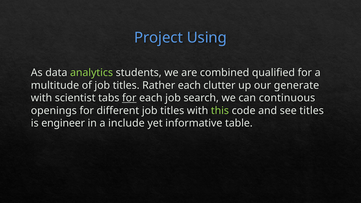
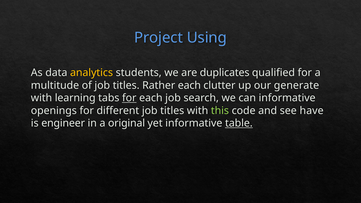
analytics colour: light green -> yellow (92, 73)
combined: combined -> duplicates (225, 73)
scientist: scientist -> learning (75, 98)
can continuous: continuous -> informative (287, 98)
see titles: titles -> have (312, 111)
include: include -> original (127, 123)
table underline: none -> present (239, 123)
